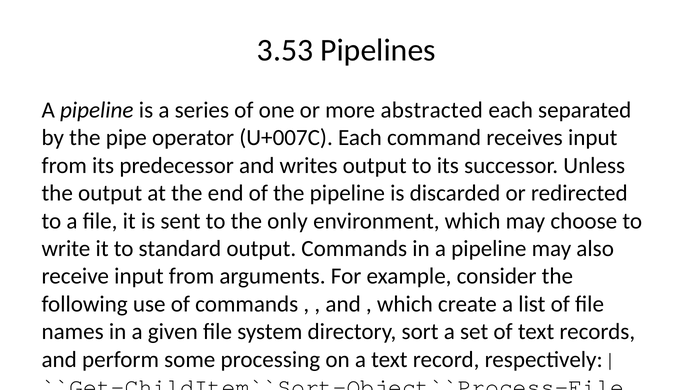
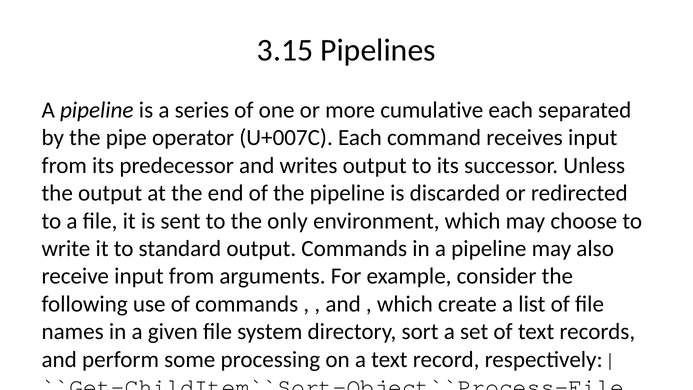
3.53: 3.53 -> 3.15 (285, 50)
abstracted: abstracted -> cumulative (432, 110)
